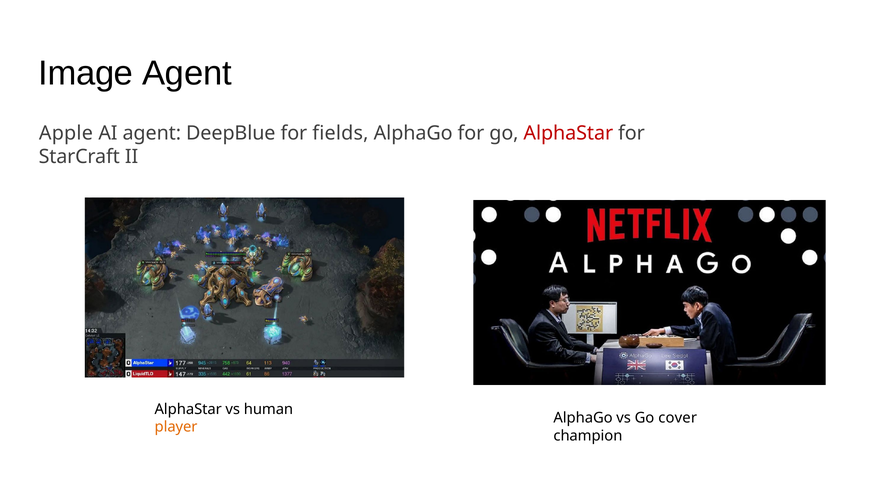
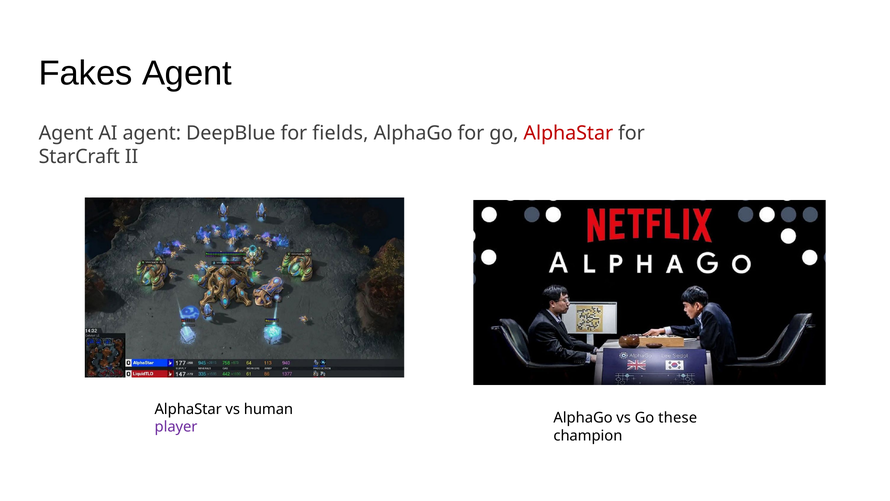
Image: Image -> Fakes (86, 73)
Apple: Apple -> Agent (66, 133)
cover: cover -> these (678, 418)
player colour: orange -> purple (176, 427)
